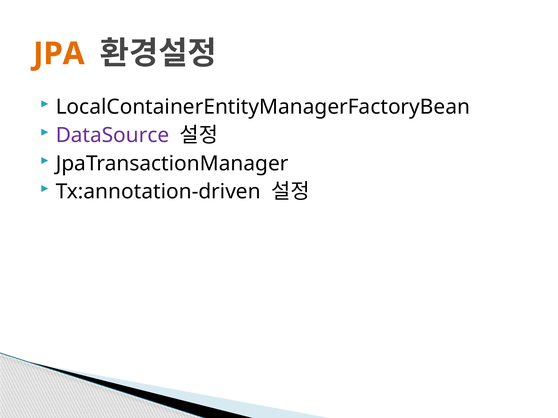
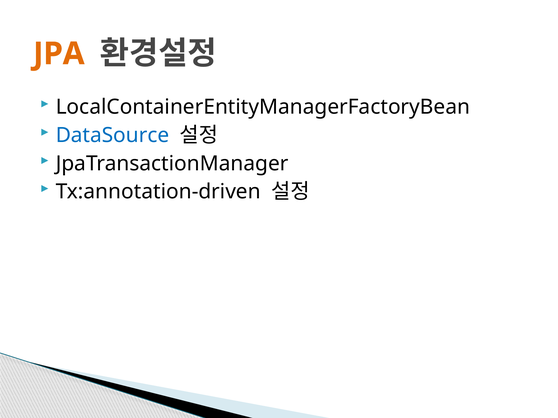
DataSource colour: purple -> blue (112, 135)
